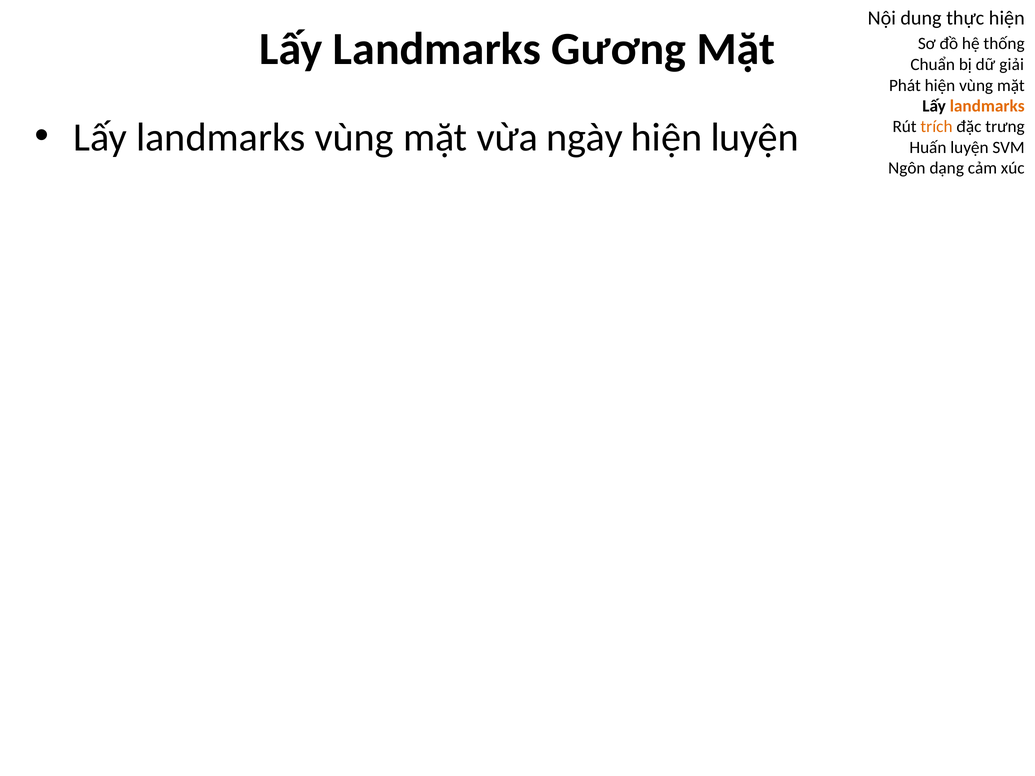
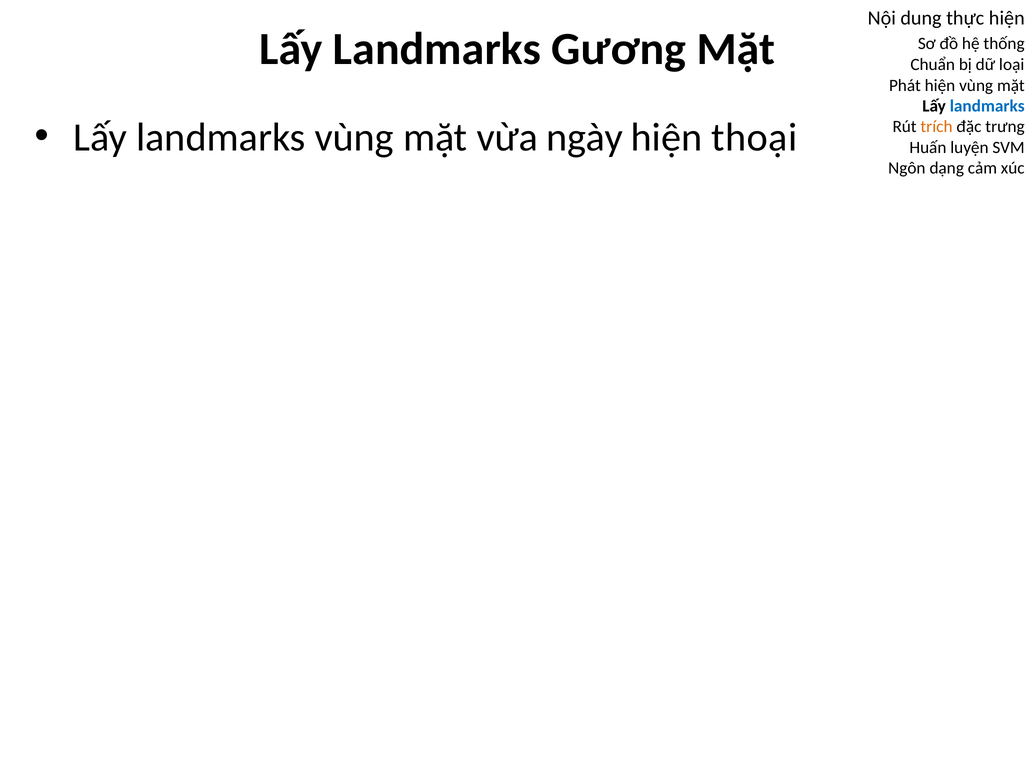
giải: giải -> loại (1012, 65)
landmarks colour: orange -> blue (987, 106)
hiện luyện: luyện -> thoại (754, 137)
